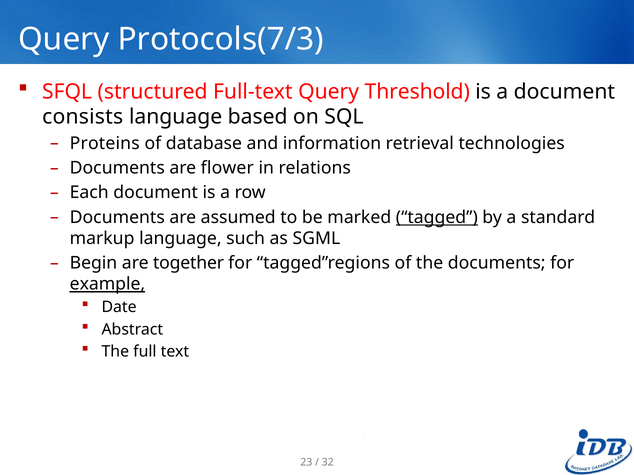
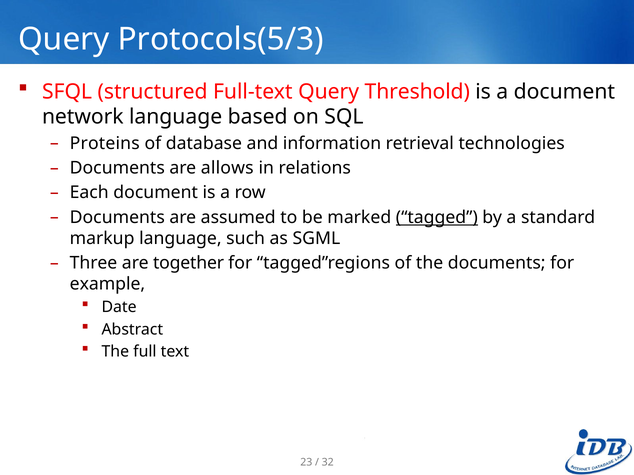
Protocols(7/3: Protocols(7/3 -> Protocols(5/3 (221, 39)
consists: consists -> network (83, 117)
flower: flower -> allows (227, 168)
Begin: Begin -> Three (94, 263)
example underline: present -> none (107, 284)
